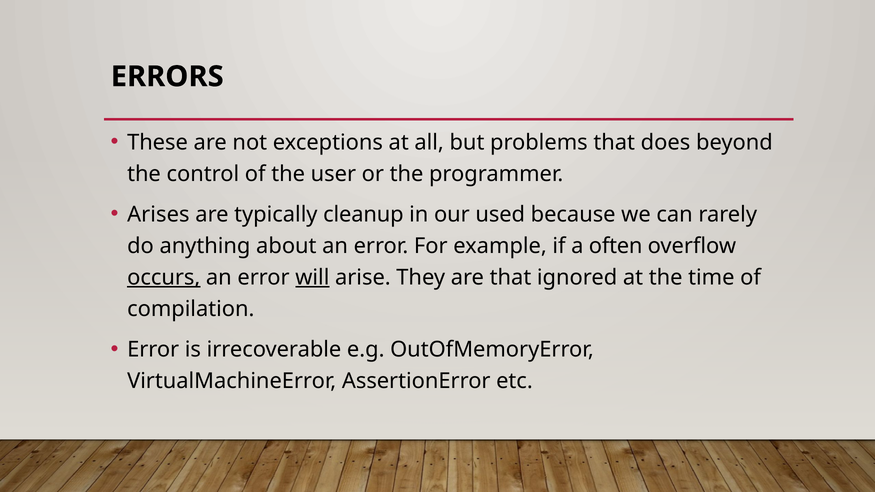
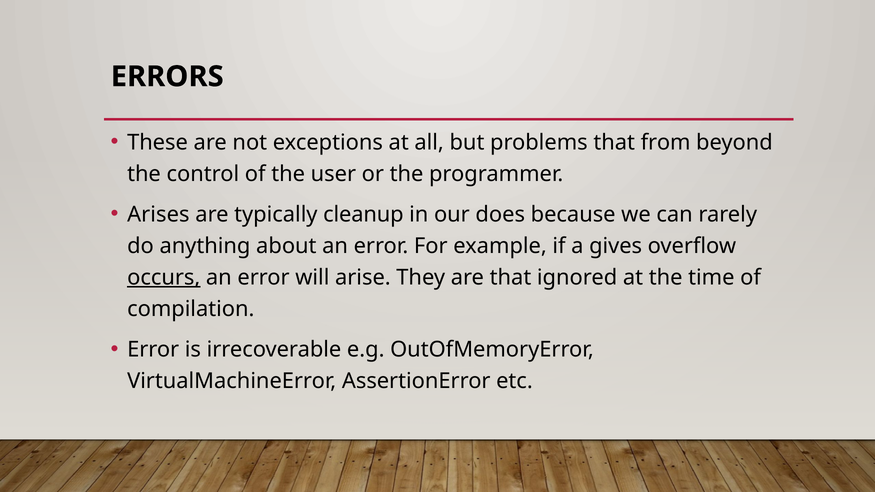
does: does -> from (666, 142)
used: used -> does (500, 215)
often: often -> gives (616, 246)
will underline: present -> none (312, 278)
